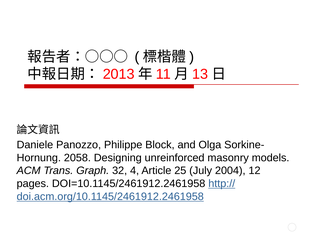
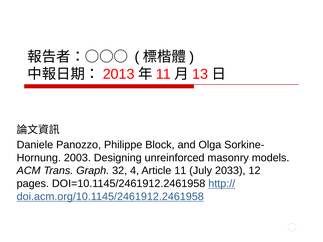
2058: 2058 -> 2003 (77, 158)
Article 25: 25 -> 11 (180, 171)
2004: 2004 -> 2033 (230, 171)
